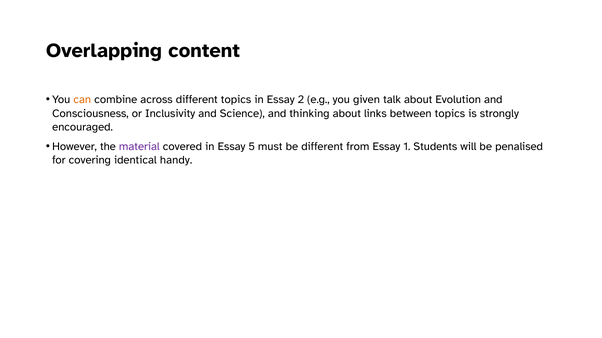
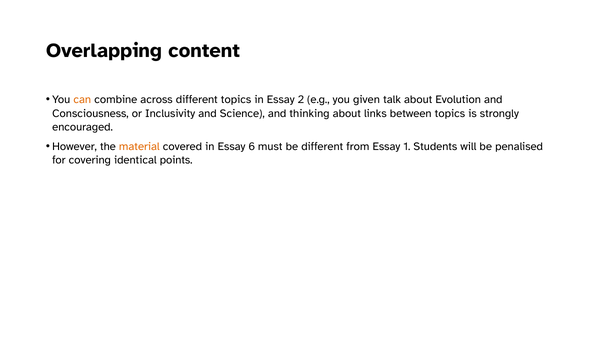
material colour: purple -> orange (139, 147)
5: 5 -> 6 (252, 147)
handy: handy -> points (176, 160)
